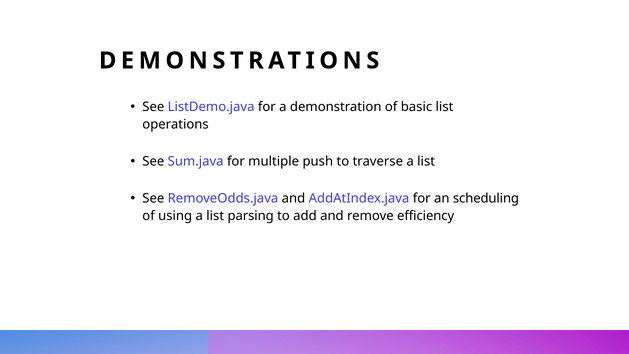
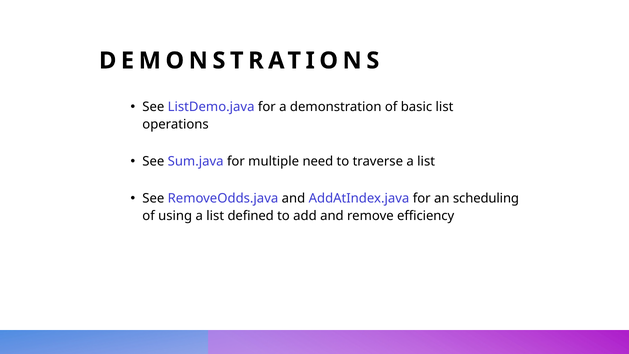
push: push -> need (318, 161)
parsing: parsing -> defined (251, 216)
